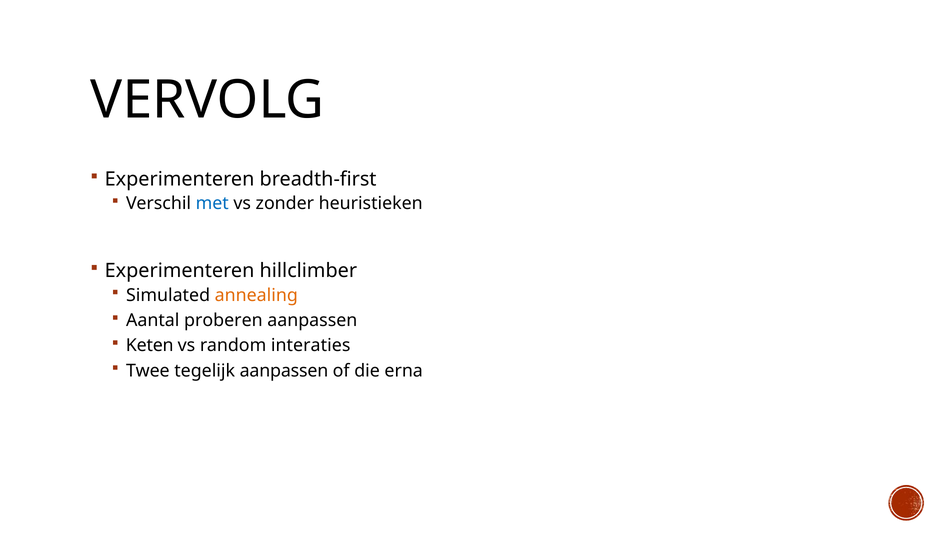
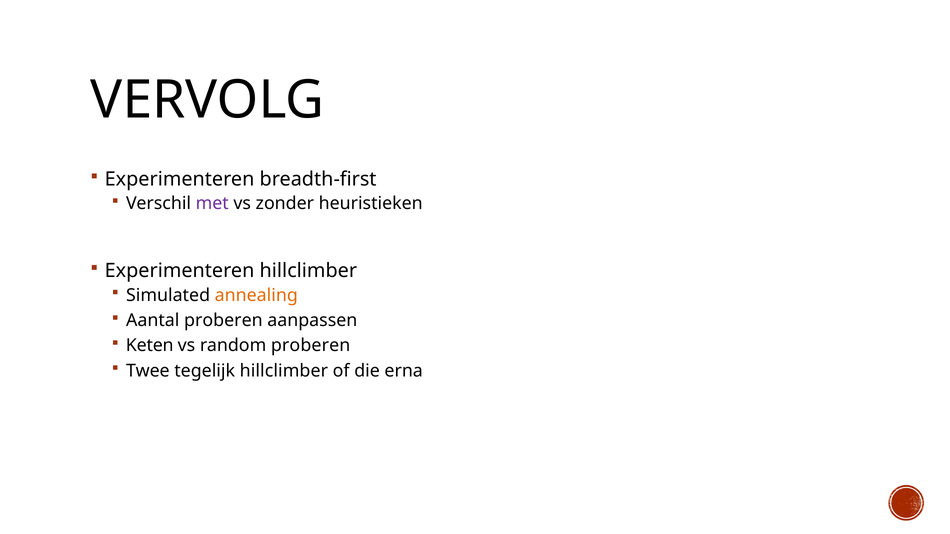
met colour: blue -> purple (212, 204)
random interaties: interaties -> proberen (311, 346)
tegelijk aanpassen: aanpassen -> hillclimber (284, 371)
